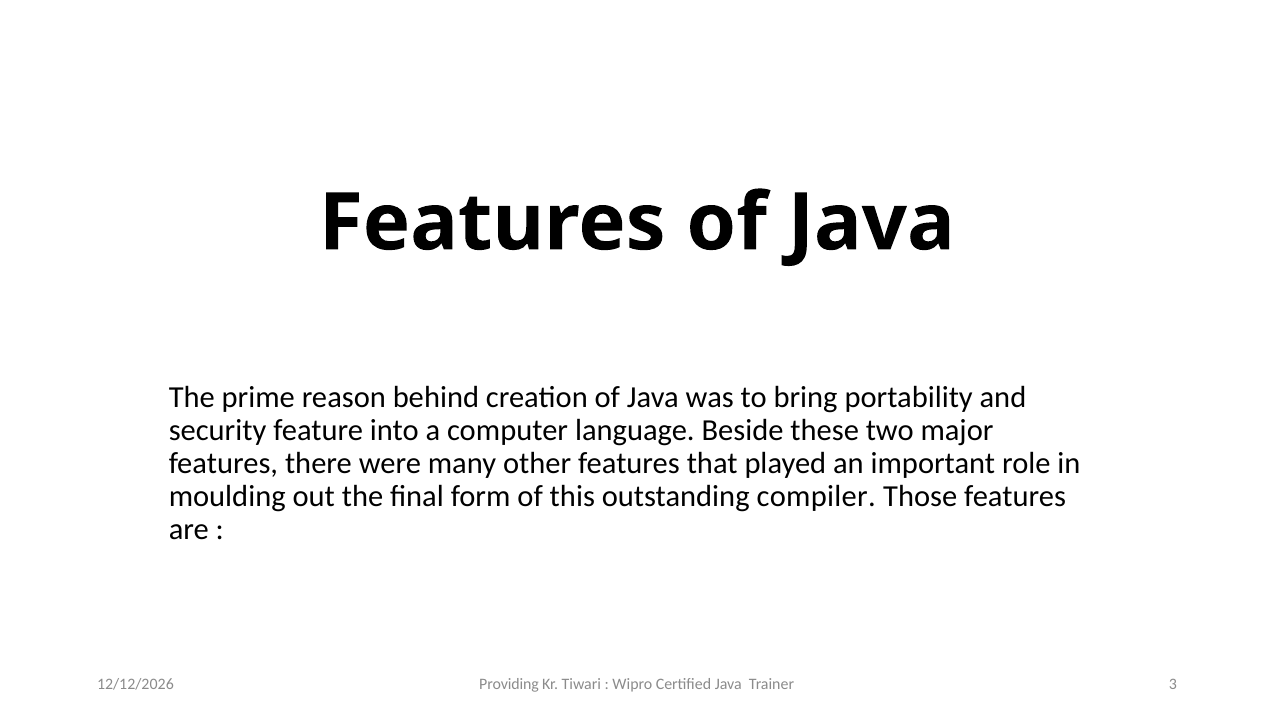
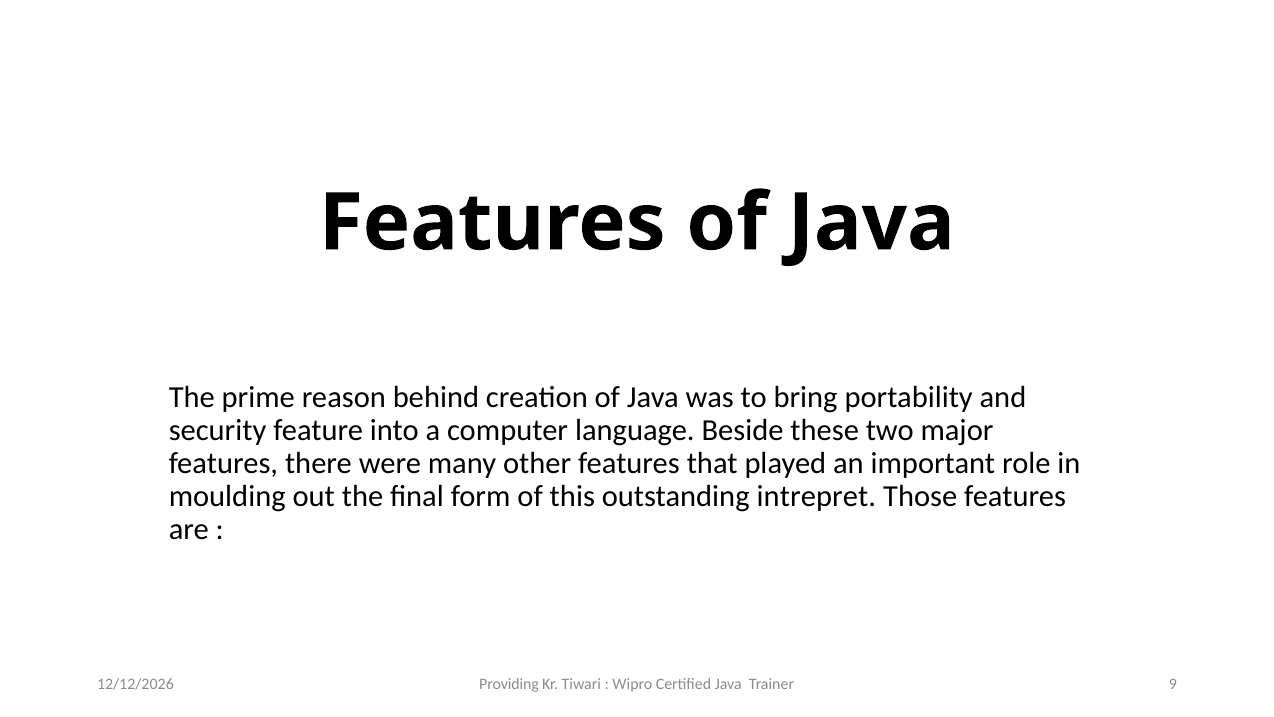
compiler: compiler -> intrepret (816, 496)
3: 3 -> 9 (1173, 684)
